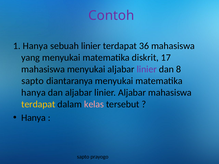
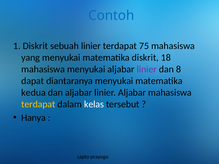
Contoh colour: purple -> blue (111, 16)
1 Hanya: Hanya -> Diskrit (35, 46)
36: 36 -> 75 (144, 46)
17: 17 -> 18 (166, 58)
sapto: sapto -> dapat (33, 81)
hanya: hanya -> kedua (34, 93)
kelas colour: pink -> white (94, 104)
